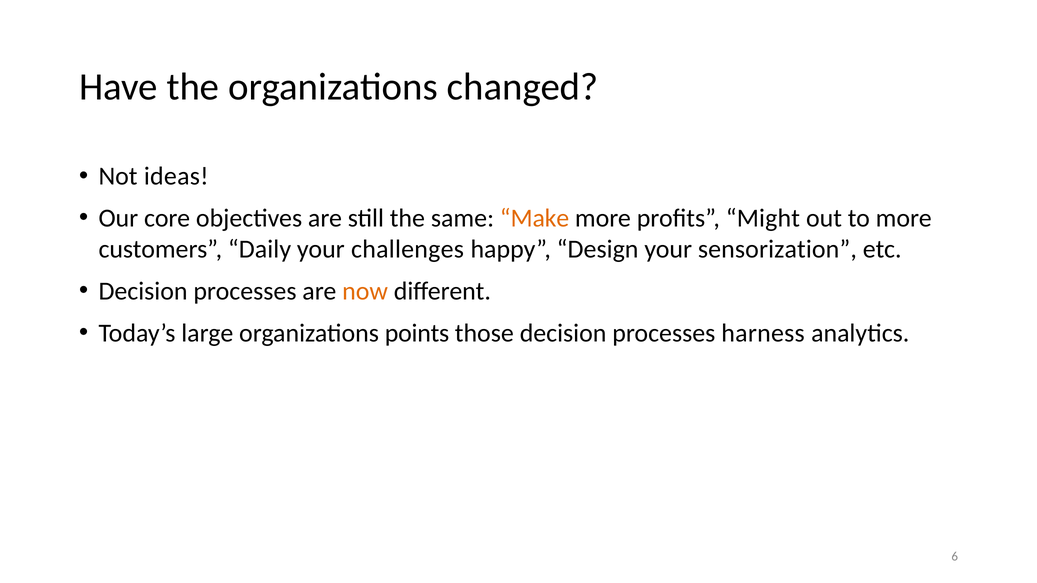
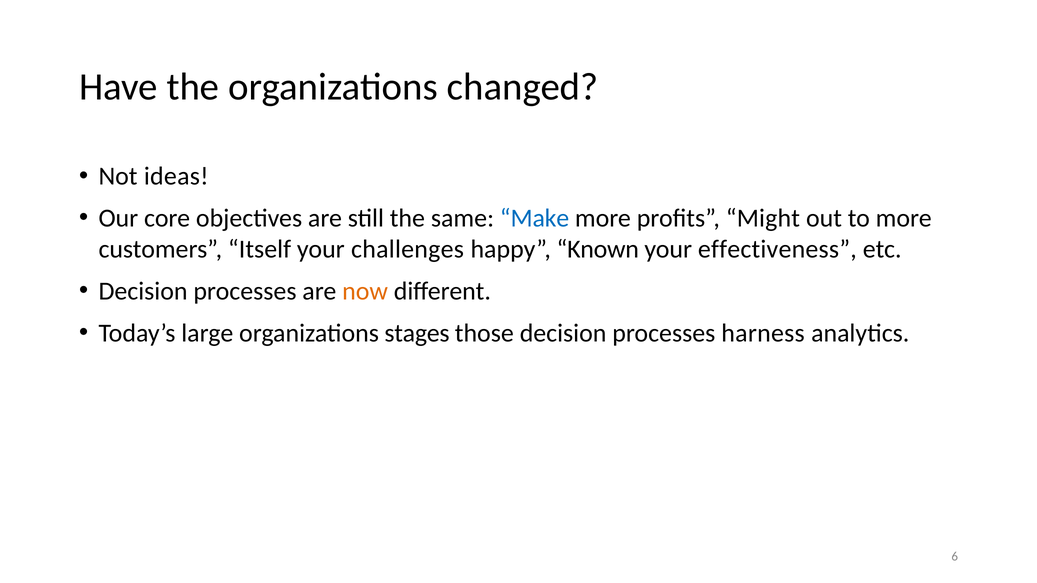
Make colour: orange -> blue (535, 218)
Daily: Daily -> Itself (260, 250)
Design: Design -> Known (598, 250)
sensorization: sensorization -> effectiveness (777, 250)
points: points -> stages (417, 333)
